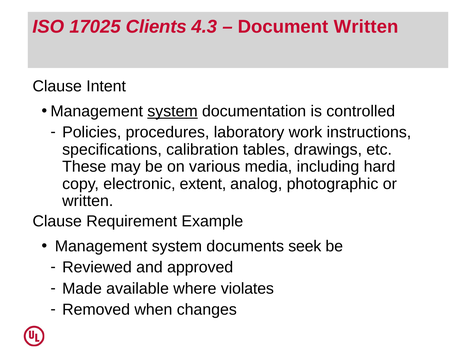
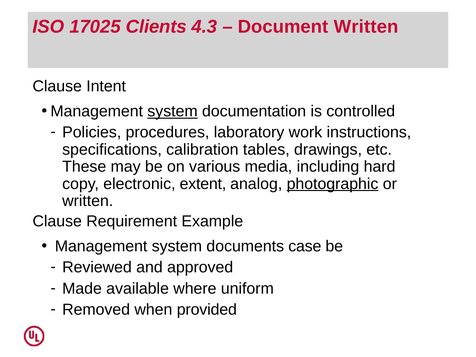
photographic underline: none -> present (333, 184)
seek: seek -> case (305, 246)
violates: violates -> uniform (247, 288)
changes: changes -> provided (207, 310)
